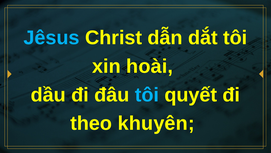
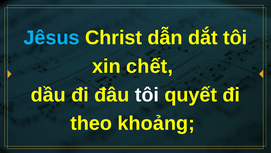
hoài: hoài -> chết (150, 66)
tôi colour: light blue -> white (147, 95)
khuyên: khuyên -> khoảng (156, 123)
